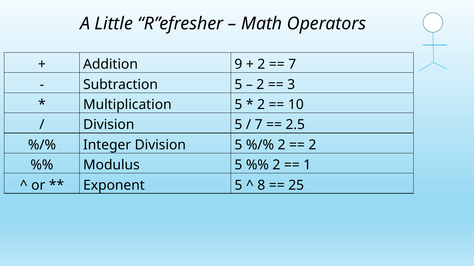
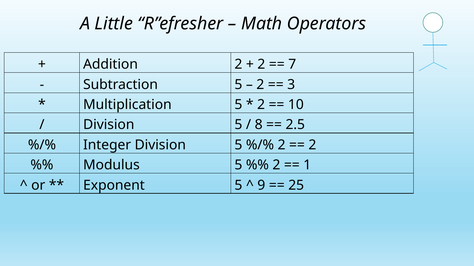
Addition 9: 9 -> 2 (238, 65)
7: 7 -> 8 (259, 125)
8: 8 -> 9 (261, 186)
